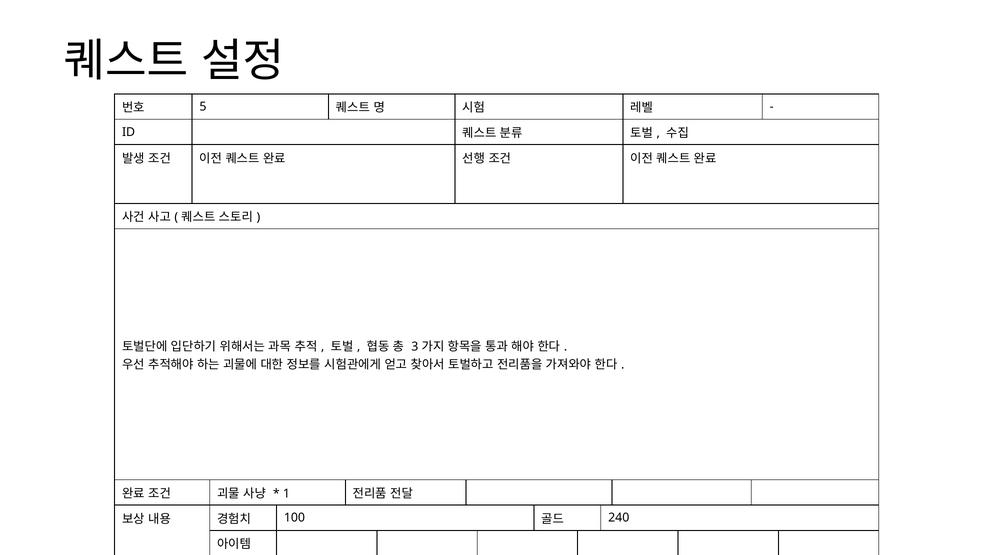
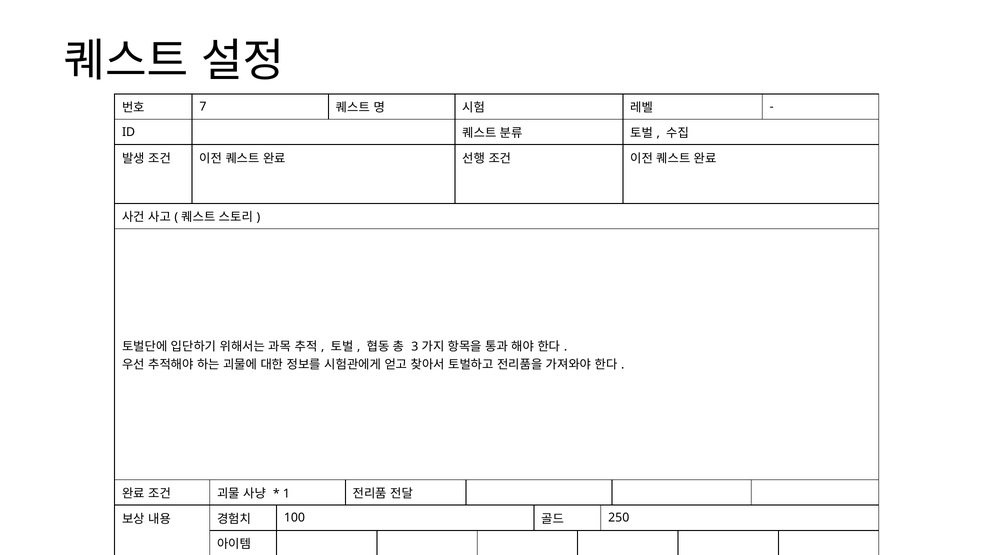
5: 5 -> 7 (203, 107)
240: 240 -> 250 (619, 518)
